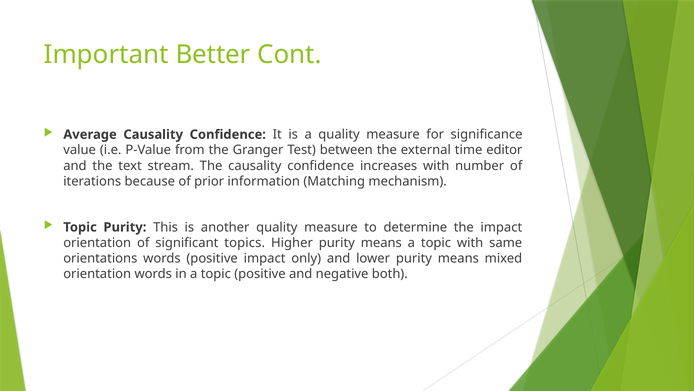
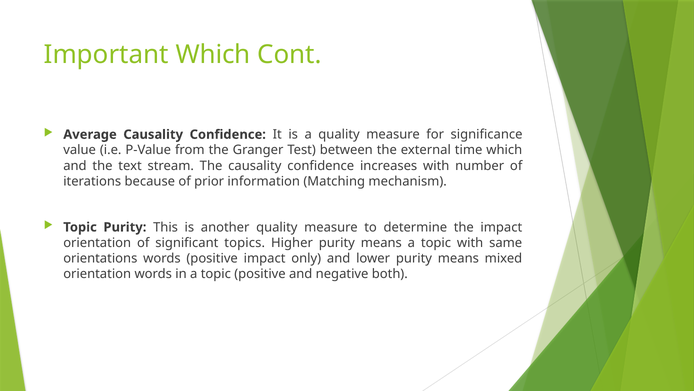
Important Better: Better -> Which (213, 55)
time editor: editor -> which (504, 150)
